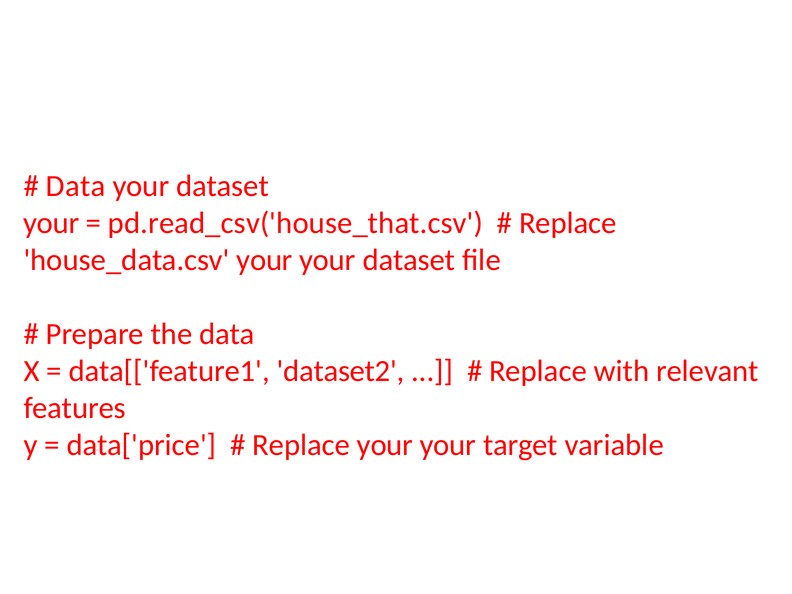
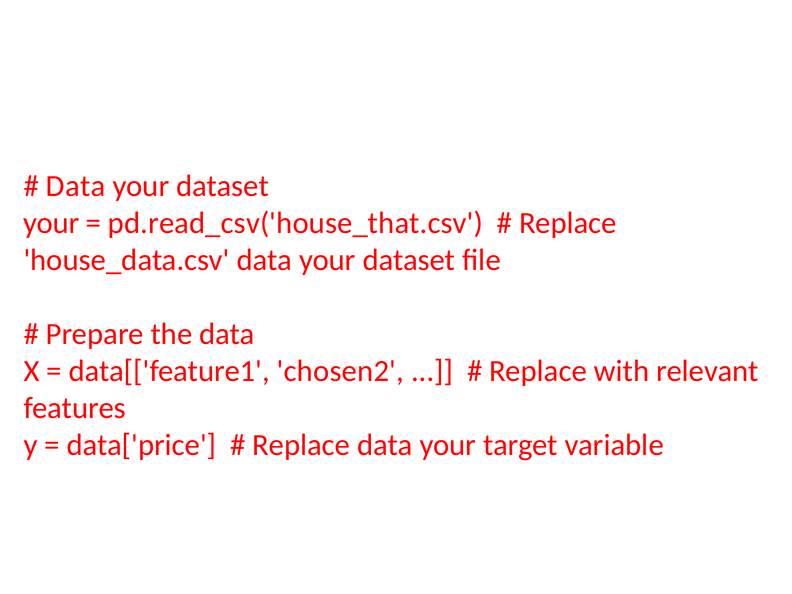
house_data.csv your: your -> data (264, 260)
dataset2: dataset2 -> chosen2 (340, 371)
Replace your: your -> data (385, 445)
